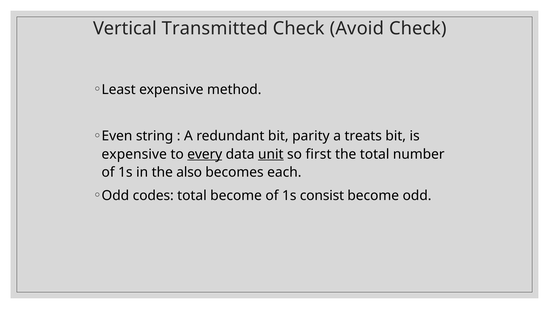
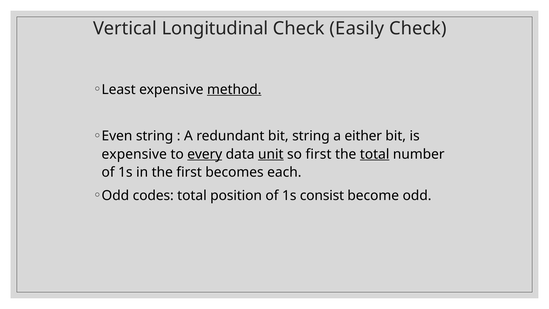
Transmitted: Transmitted -> Longitudinal (215, 28)
Avoid: Avoid -> Easily (357, 28)
method underline: none -> present (234, 89)
bit parity: parity -> string (311, 136)
treats: treats -> either (363, 136)
total underline: none -> present (375, 154)
the also: also -> first (189, 172)
total become: become -> position (236, 195)
